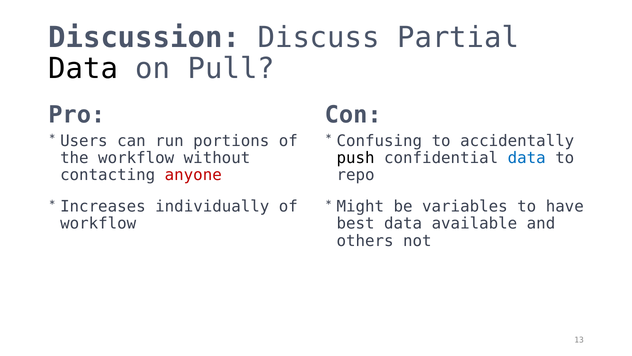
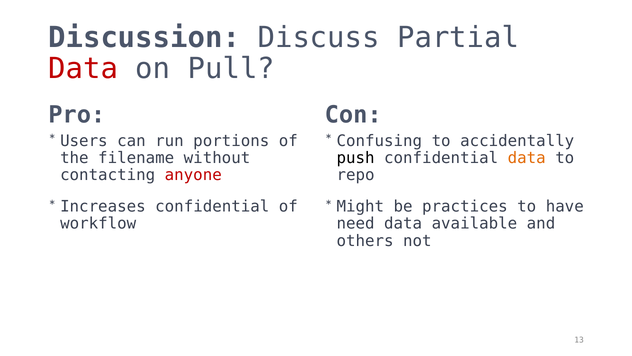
Data colour: black -> red (83, 69)
the workflow: workflow -> filename (136, 158)
data colour: blue -> orange (527, 158)
Increases individually: individually -> confidential (212, 206)
variables: variables -> practices (465, 206)
best: best -> need (356, 223)
